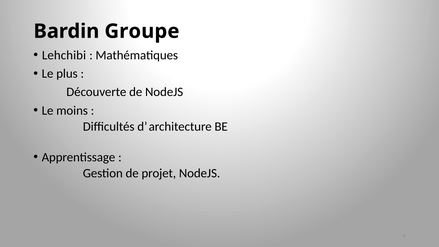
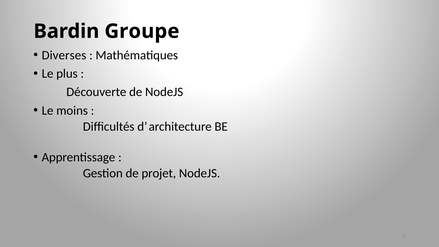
Lehchibi: Lehchibi -> Diverses (64, 55)
